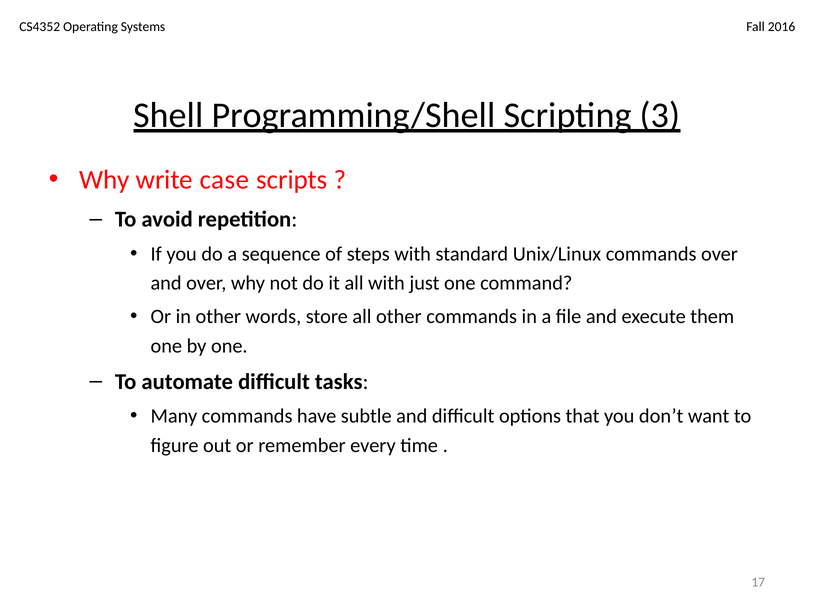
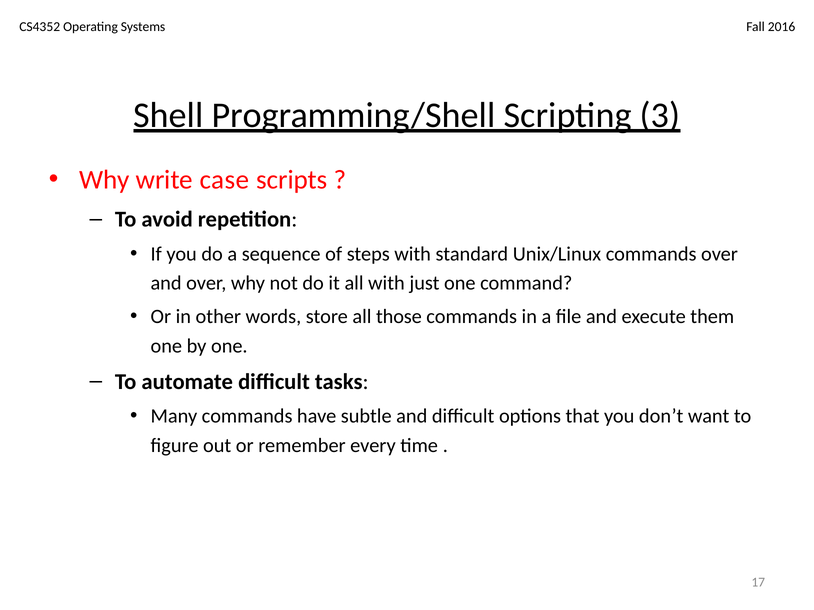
all other: other -> those (399, 317)
